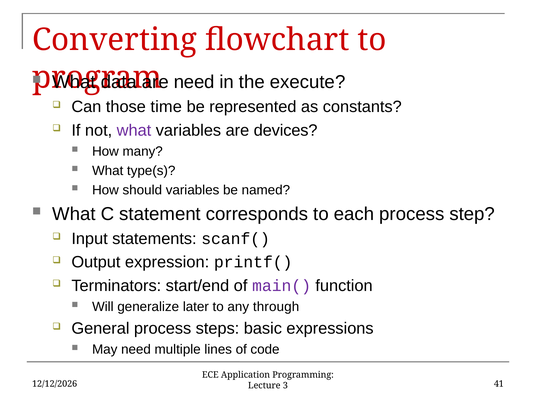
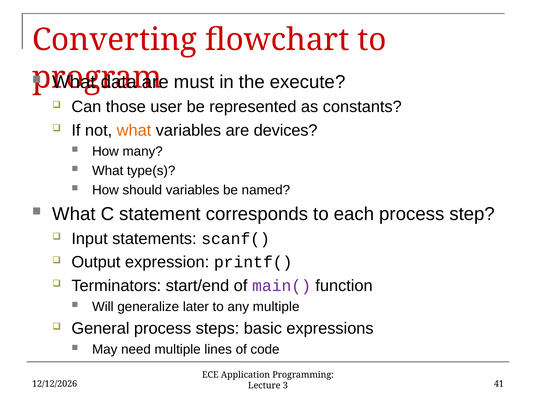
need: need -> must (194, 82)
time: time -> user (166, 107)
what colour: purple -> orange (134, 130)
any through: through -> multiple (276, 307)
